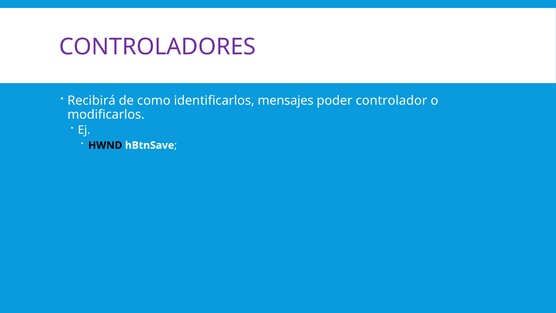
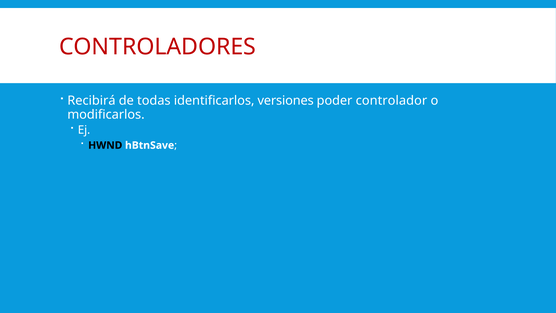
CONTROLADORES colour: purple -> red (158, 47)
como: como -> todas (154, 101)
mensajes: mensajes -> versiones (286, 101)
